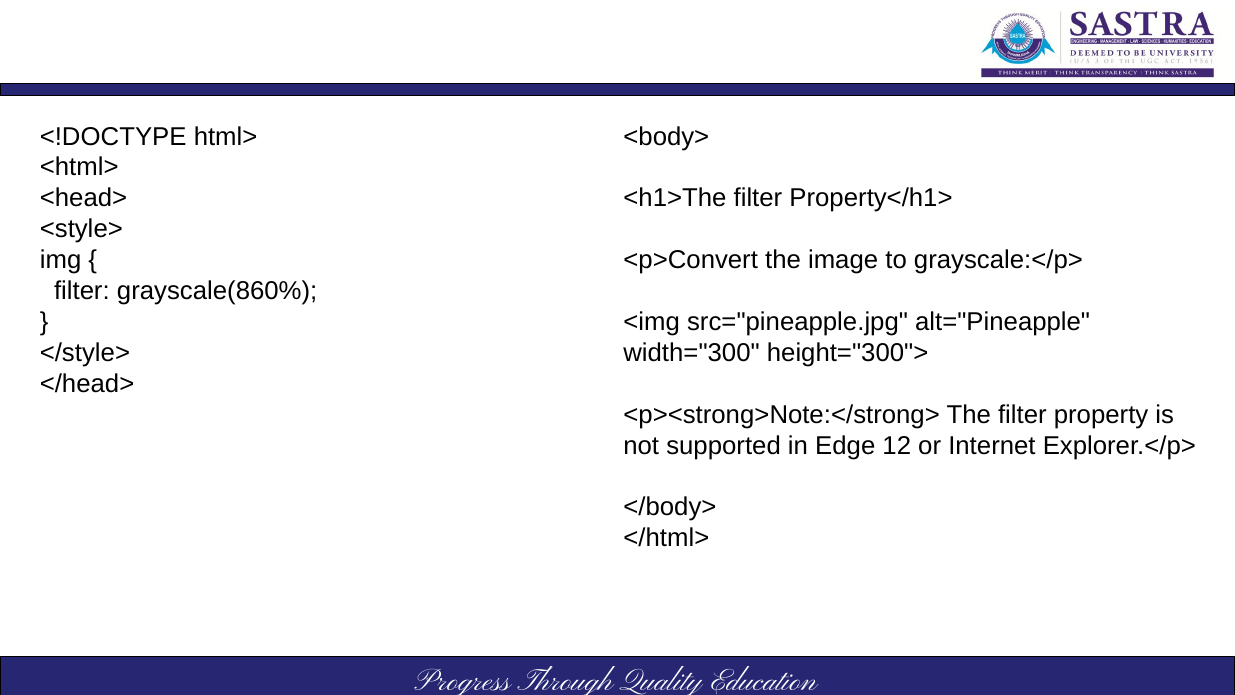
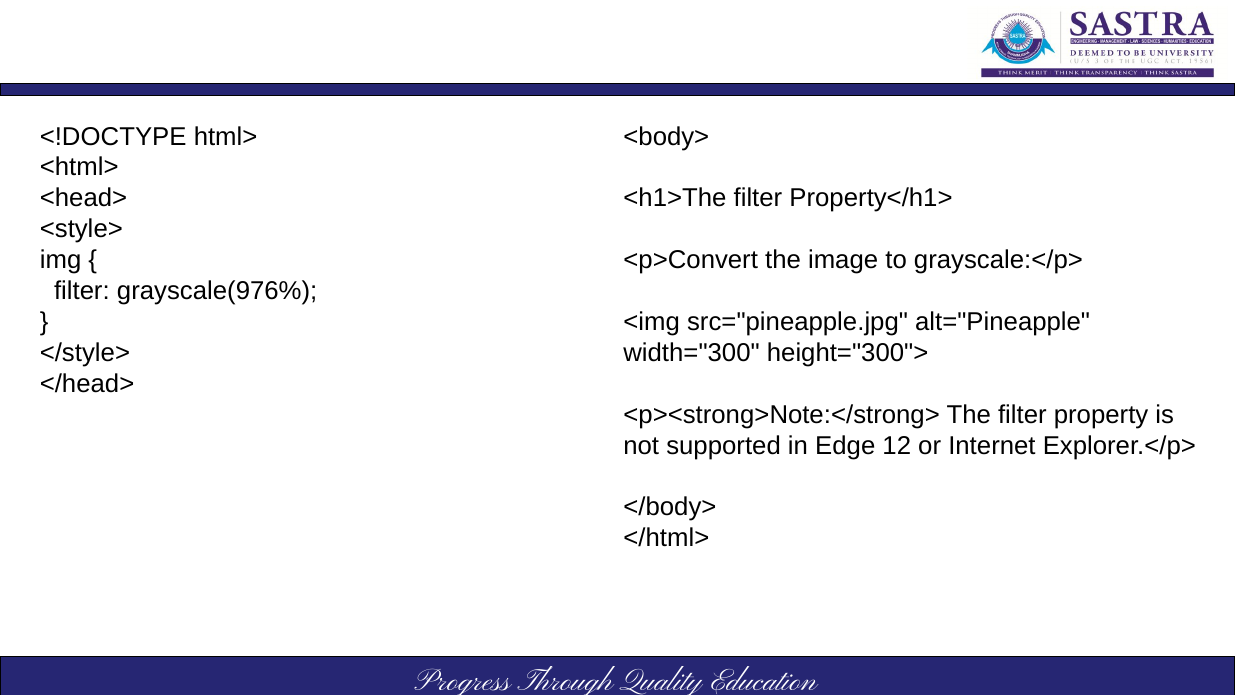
grayscale(860%: grayscale(860% -> grayscale(976% (217, 291)
